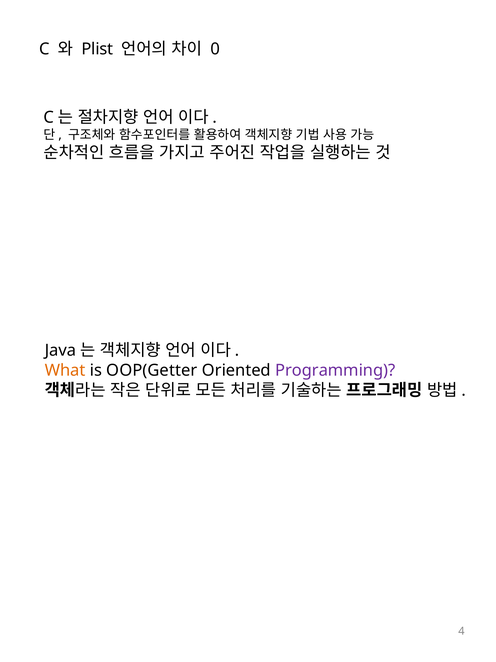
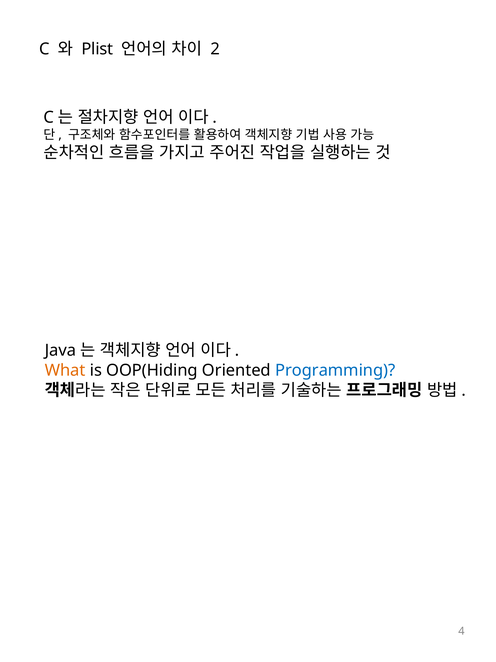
0: 0 -> 2 (215, 49)
OOP(Getter: OOP(Getter -> OOP(Hiding (152, 370)
Programming colour: purple -> blue (335, 370)
